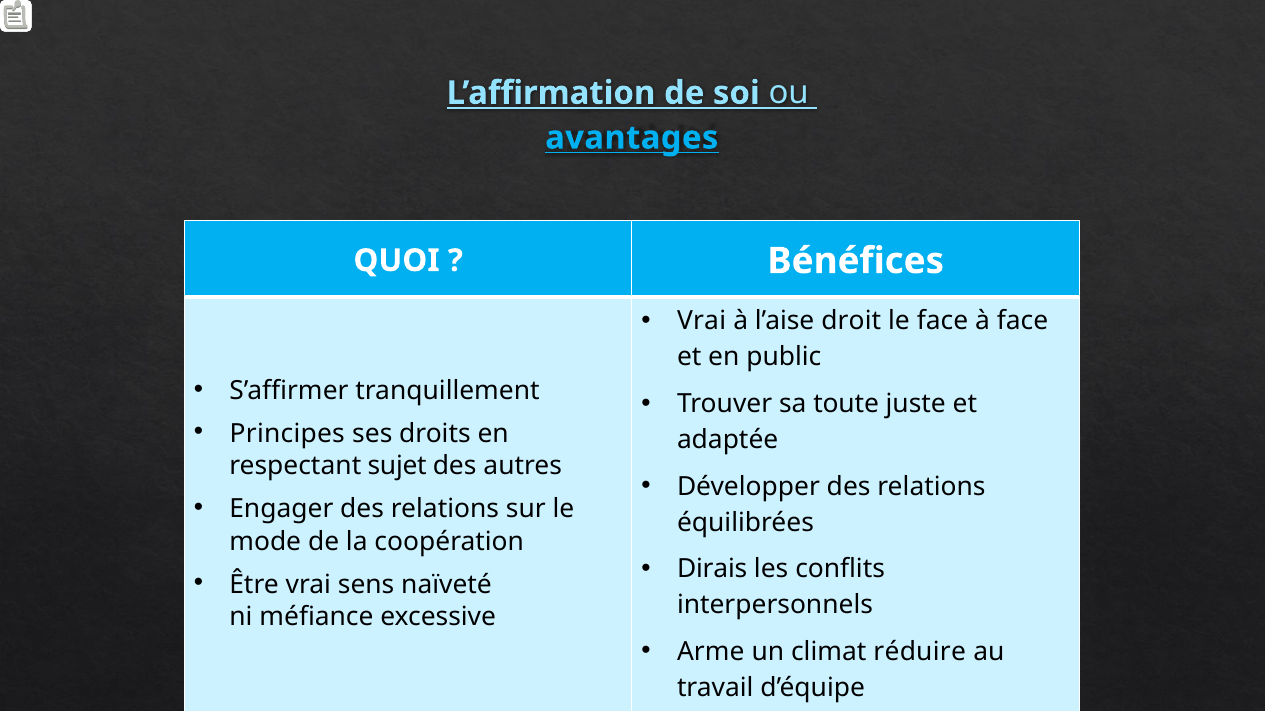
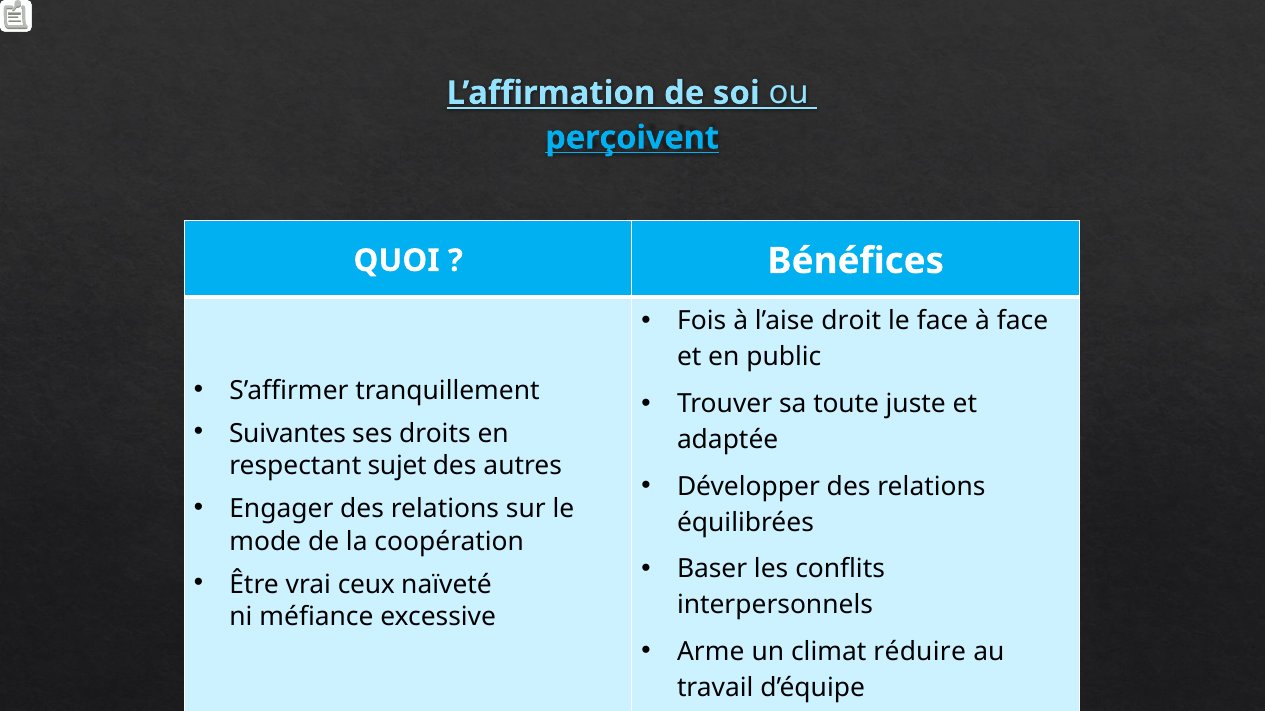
avantages: avantages -> perçoivent (632, 138)
Vrai: Vrai -> Fois (702, 322)
Principes: Principes -> Suivantes (288, 434)
Dirais: Dirais -> Baser (712, 569)
sens: sens -> ceux (366, 585)
